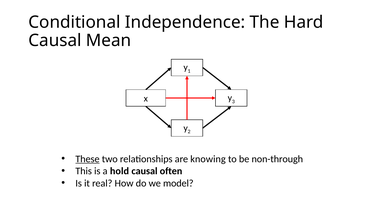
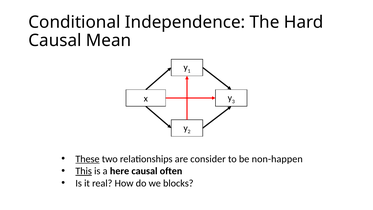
knowing: knowing -> consider (208, 159)
non-through: non-through -> non-happen (277, 159)
This underline: none -> present (84, 171)
hold: hold -> here (120, 171)
model: model -> blocks (178, 183)
